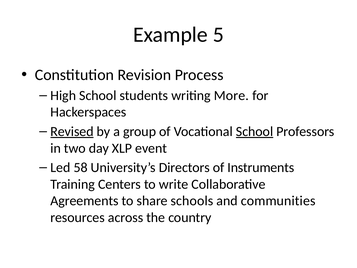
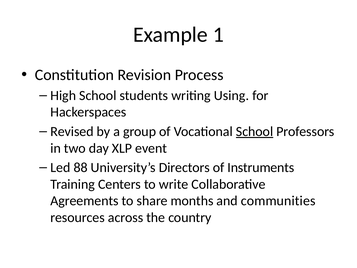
5: 5 -> 1 (218, 35)
More: More -> Using (231, 95)
Revised underline: present -> none (72, 131)
58: 58 -> 88 (81, 167)
schools: schools -> months (192, 201)
